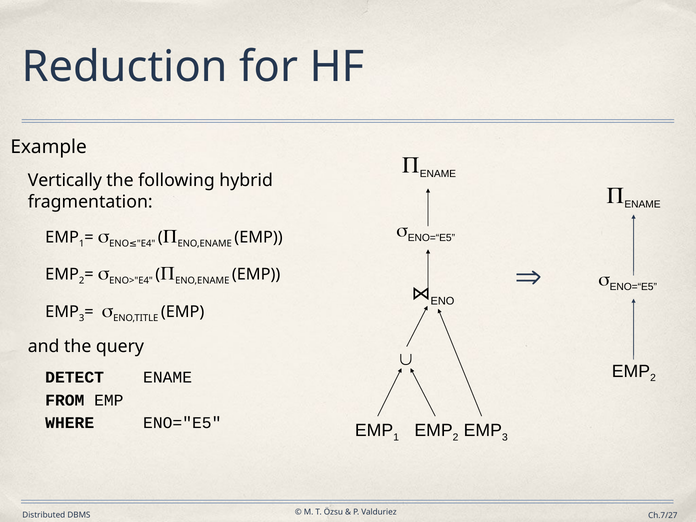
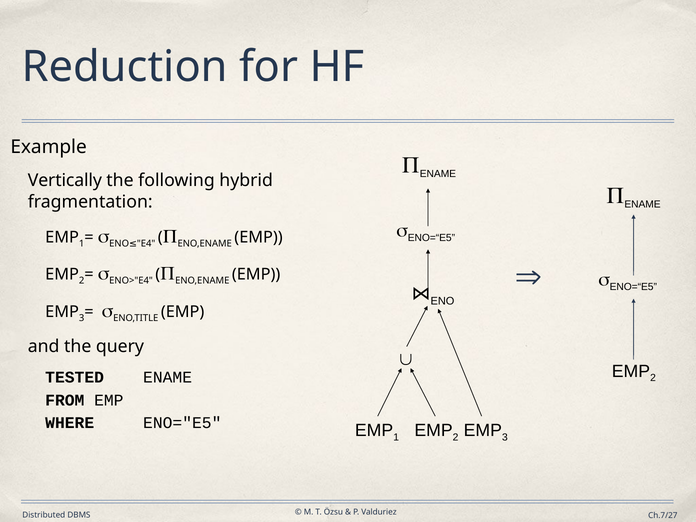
DETECT: DETECT -> TESTED (75, 377)
